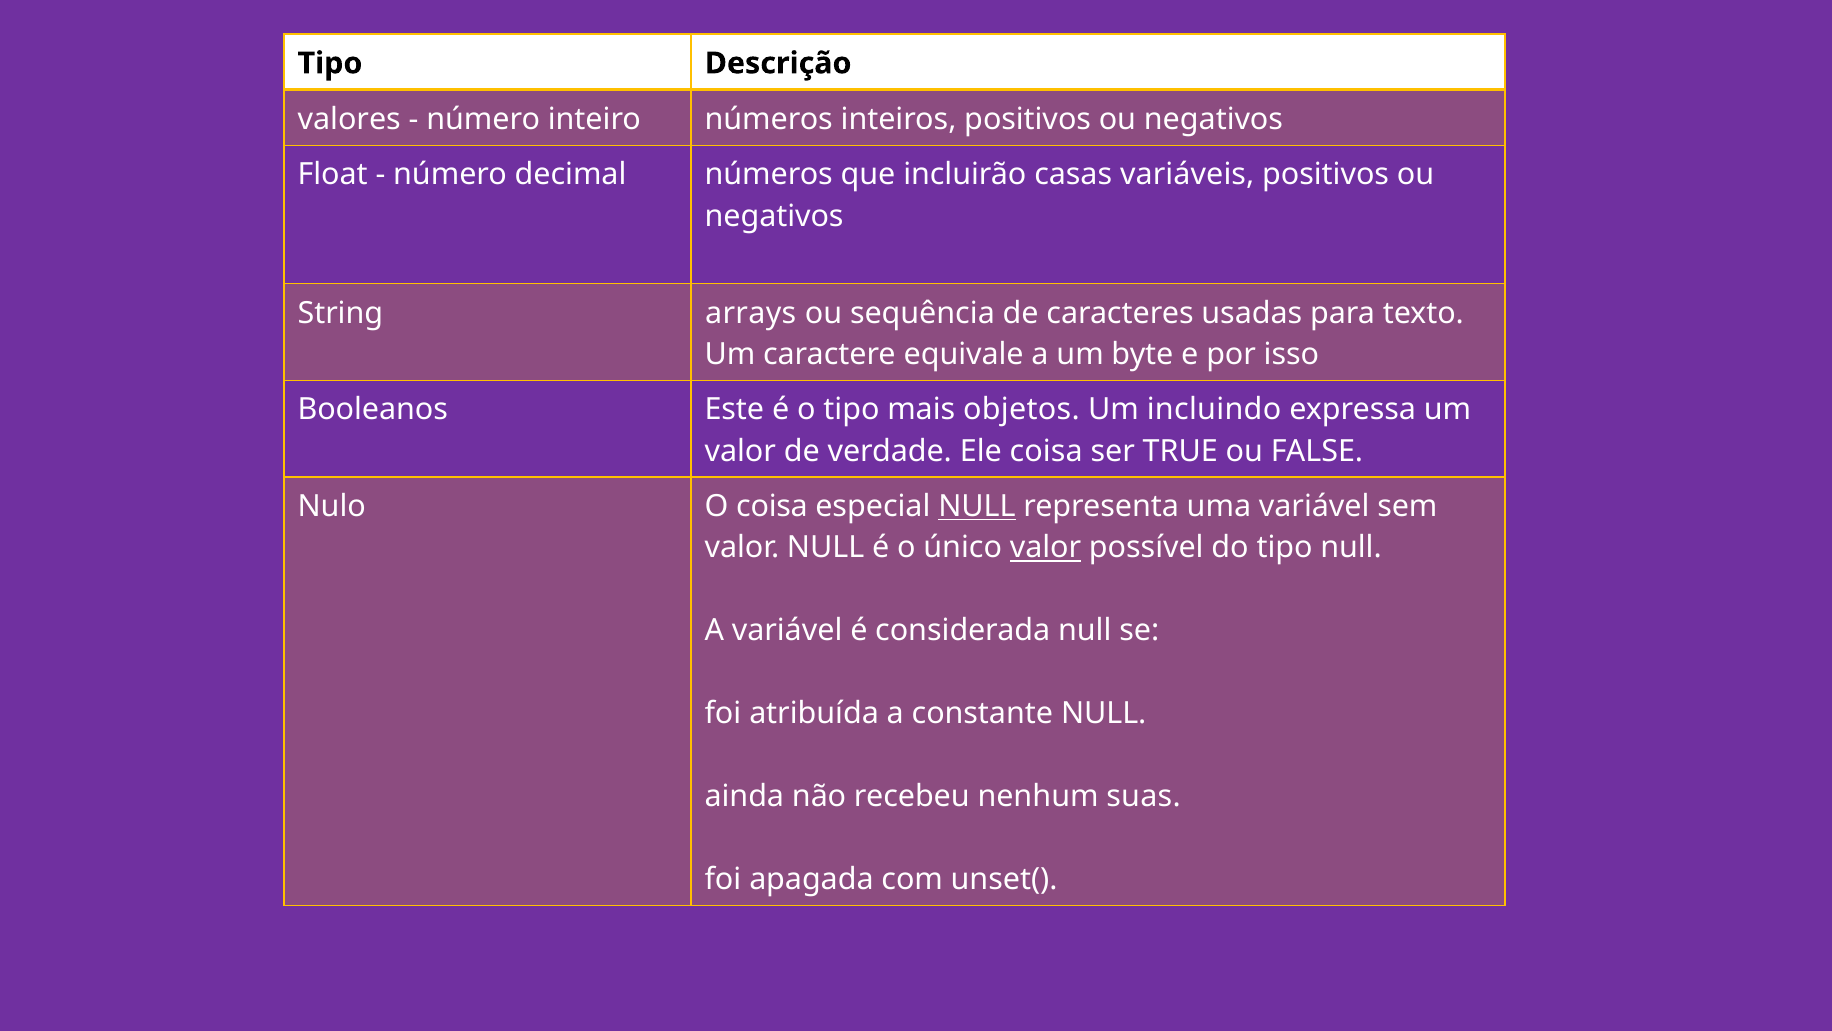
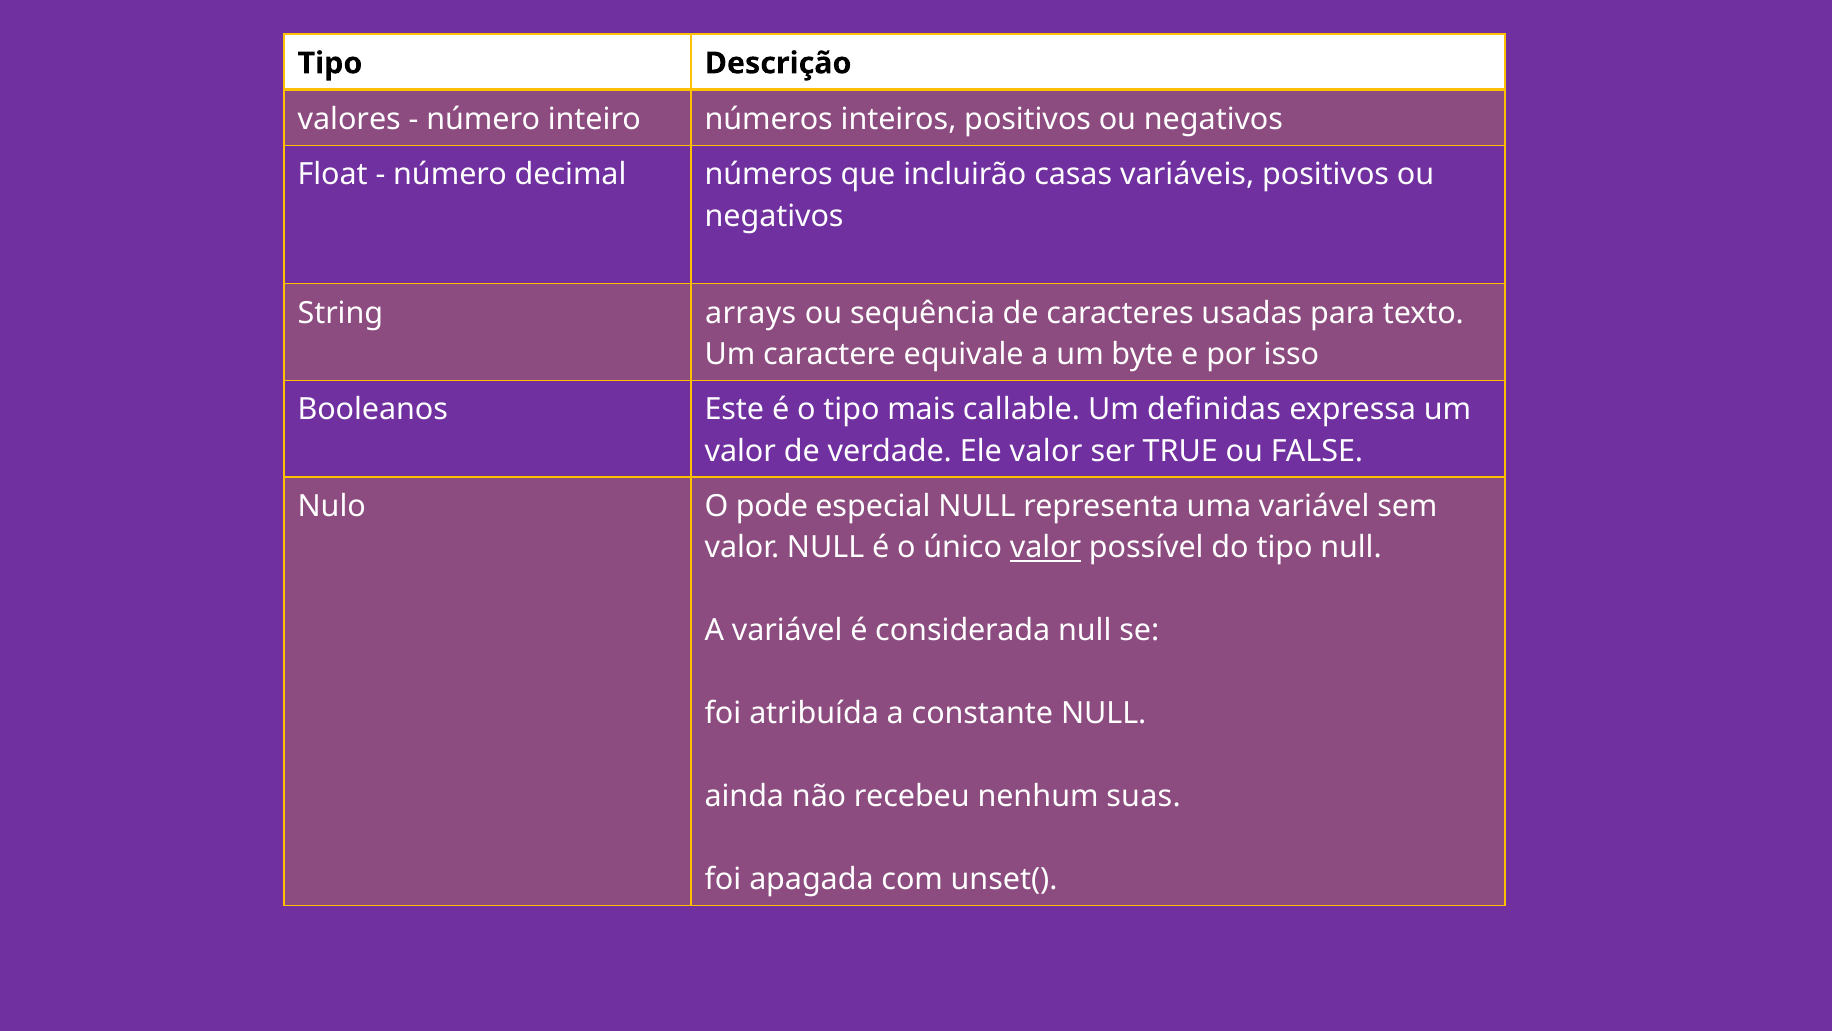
objetos: objetos -> callable (1022, 409)
incluindo: incluindo -> definidas (1214, 409)
Ele coisa: coisa -> valor (1046, 451)
O coisa: coisa -> pode (772, 506)
NULL underline: present -> none (977, 506)
